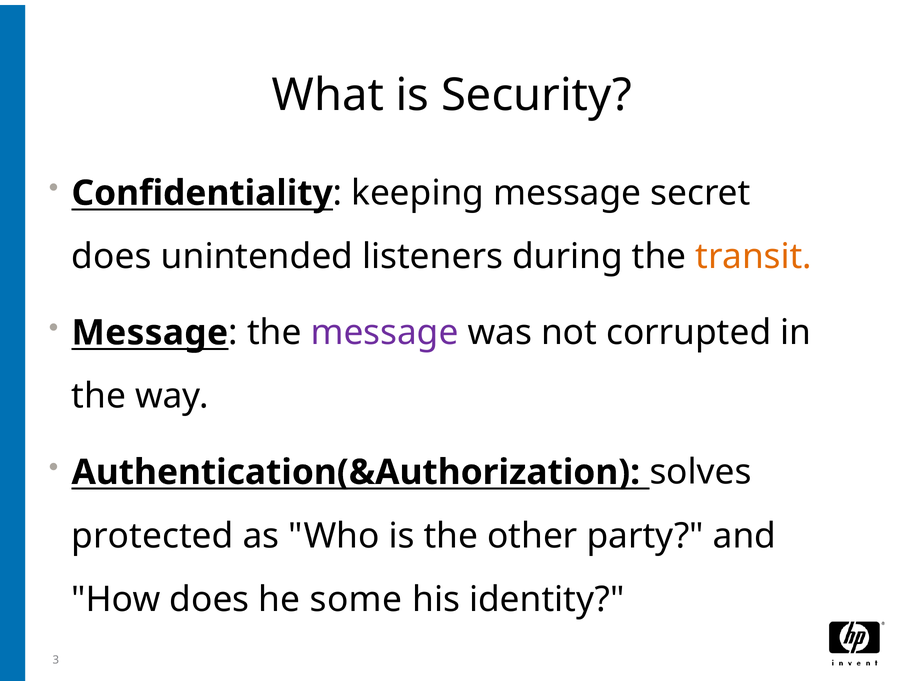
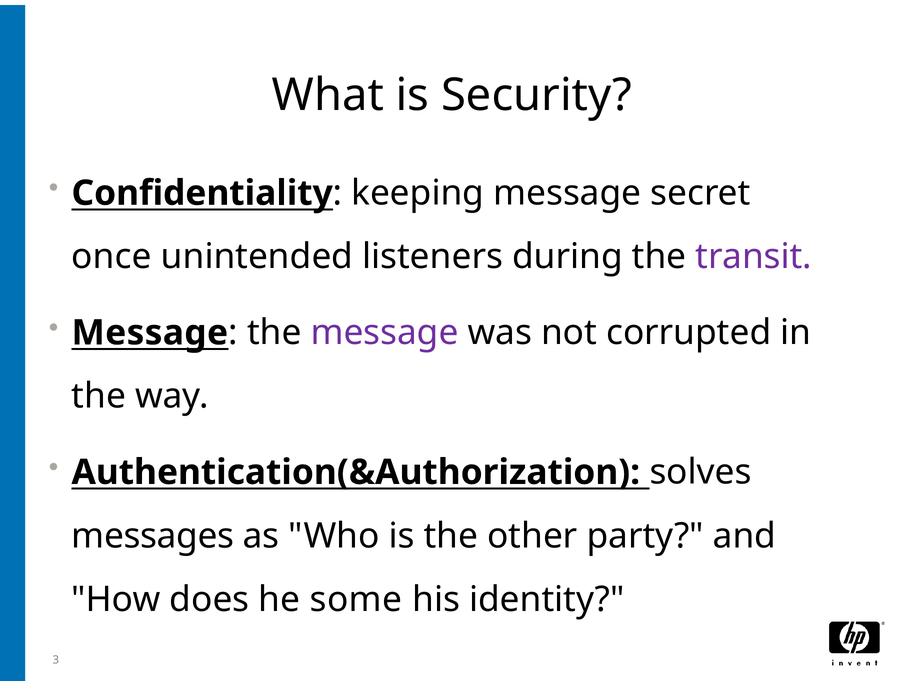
does: does -> once (112, 257)
transit colour: orange -> purple (754, 257)
protected: protected -> messages (153, 536)
